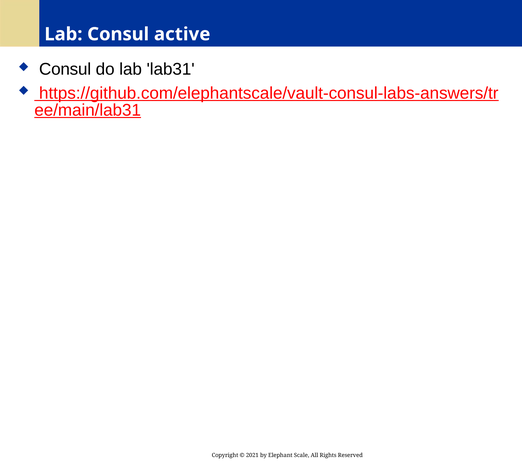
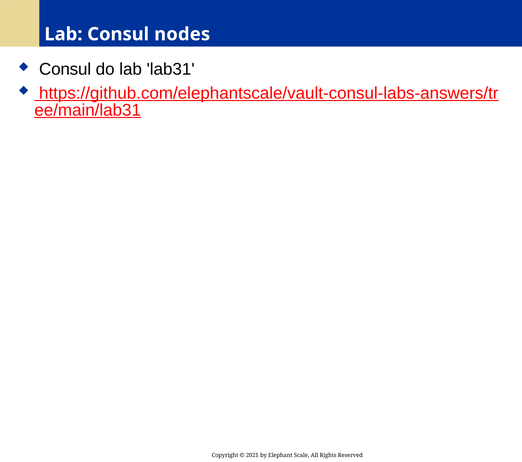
active: active -> nodes (182, 34)
